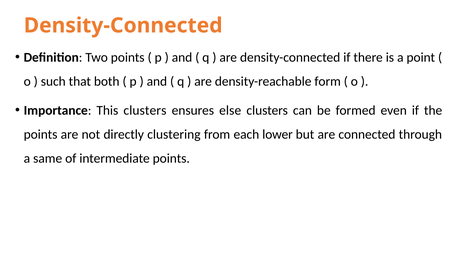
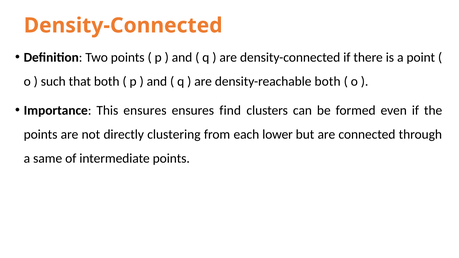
density-reachable form: form -> both (328, 82)
This clusters: clusters -> ensures (145, 110)
else: else -> find (230, 110)
